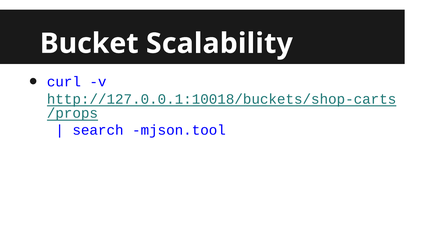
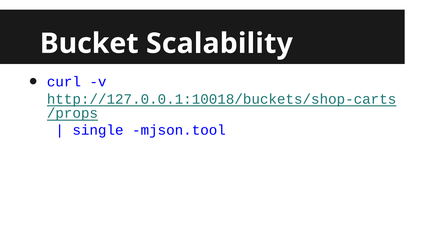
search: search -> single (98, 130)
